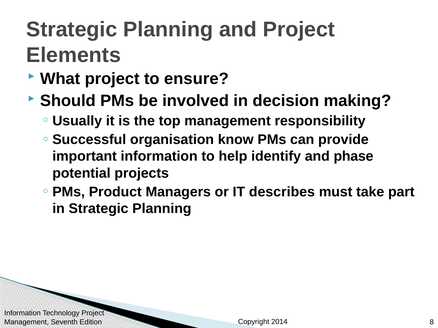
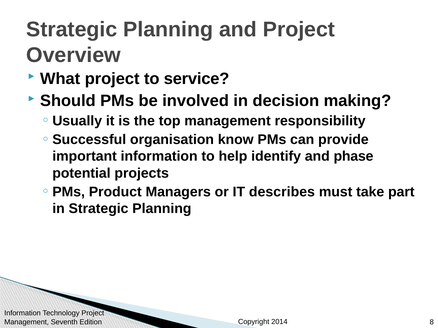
Elements: Elements -> Overview (74, 55)
ensure: ensure -> service (197, 79)
